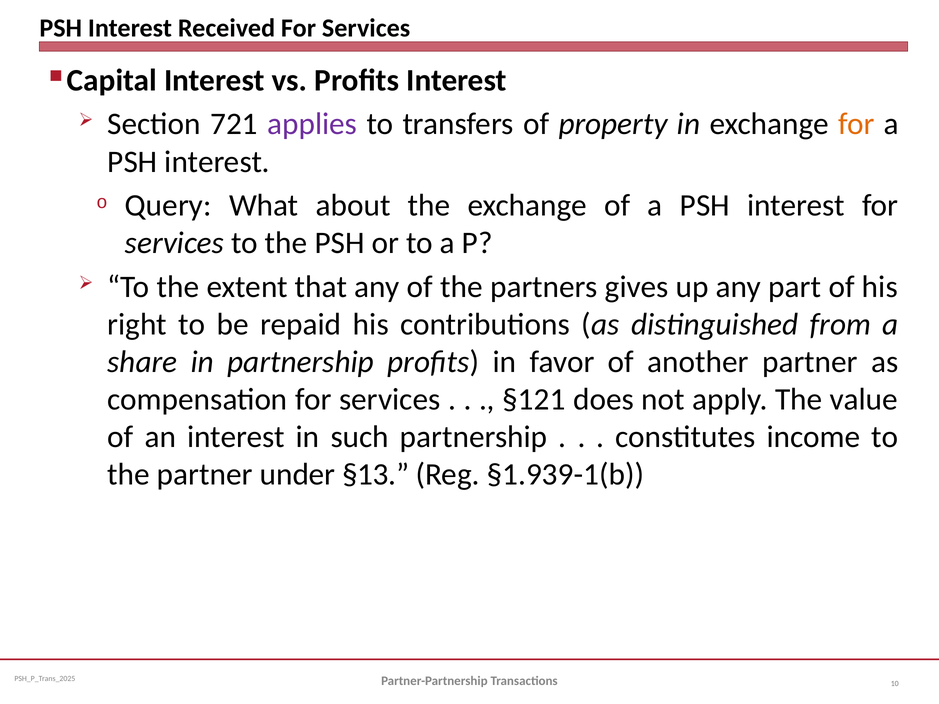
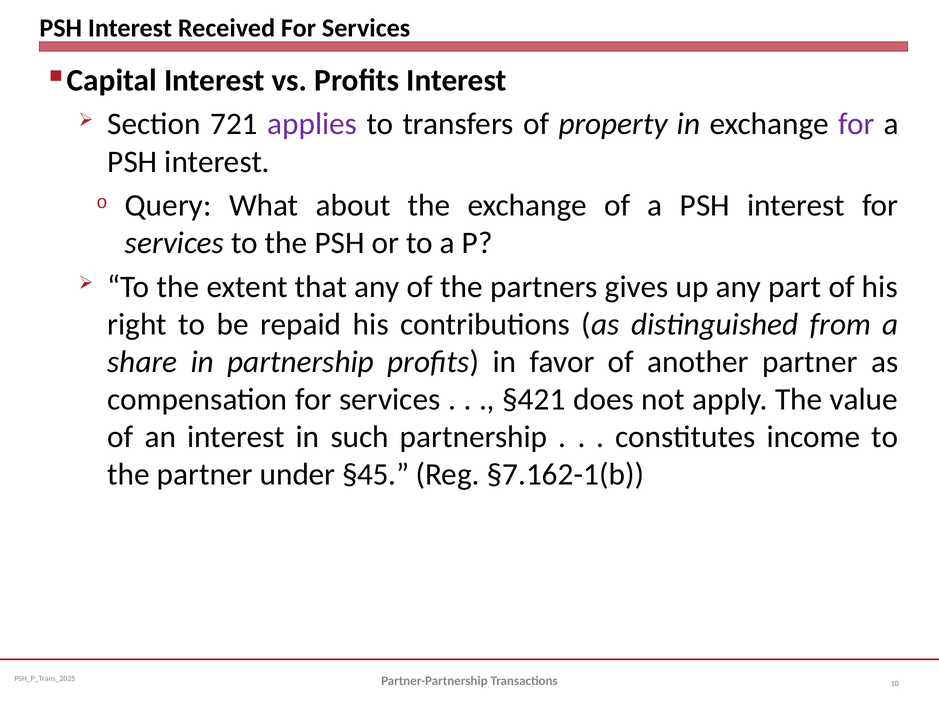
for colour: orange -> purple (856, 124)
§121: §121 -> §421 (534, 400)
§13: §13 -> §45 (376, 475)
§1.939-1(b: §1.939-1(b -> §7.162-1(b (565, 475)
